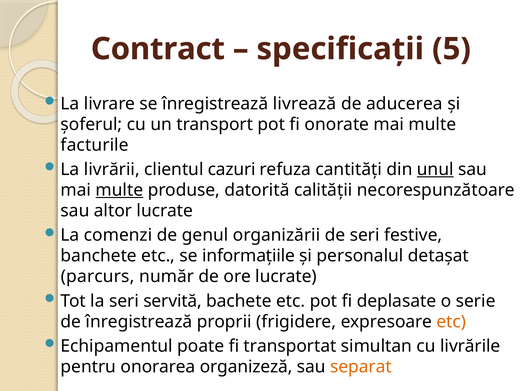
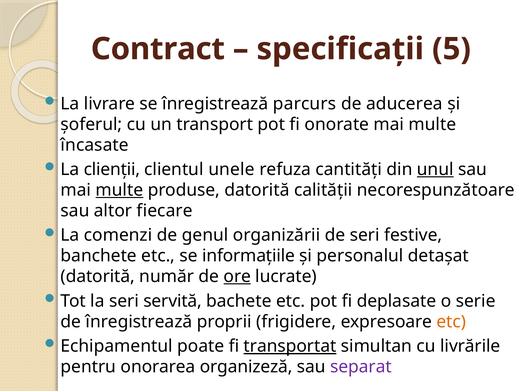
livrează: livrează -> parcurs (305, 104)
facturile: facturile -> încasate (95, 145)
livrării: livrării -> clienţii (112, 170)
cazuri: cazuri -> unele (232, 170)
altor lucrate: lucrate -> fiecare (165, 211)
parcurs: parcurs -> datorită (98, 277)
ore underline: none -> present (237, 277)
transportat underline: none -> present (290, 347)
separat colour: orange -> purple (361, 367)
